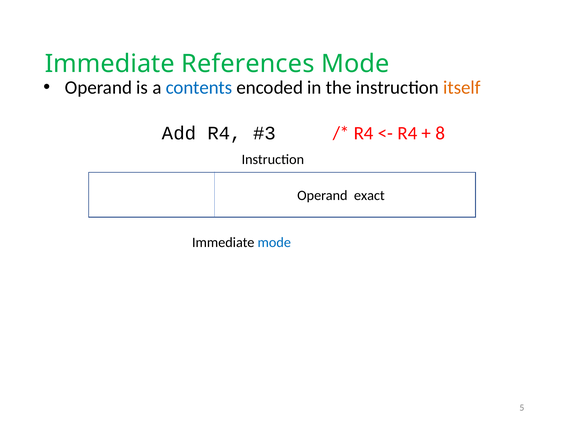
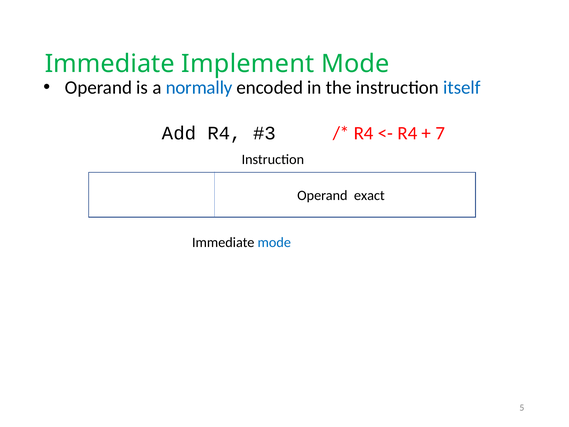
References: References -> Implement (248, 64)
contents: contents -> normally (199, 88)
itself colour: orange -> blue (462, 88)
8: 8 -> 7 (440, 133)
